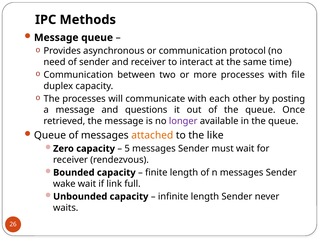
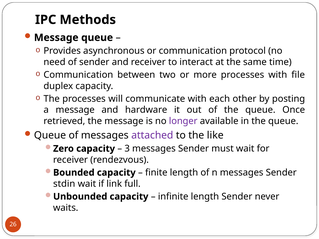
questions: questions -> hardware (146, 110)
attached colour: orange -> purple (152, 136)
5: 5 -> 3 (127, 149)
wake: wake -> stdin (64, 184)
